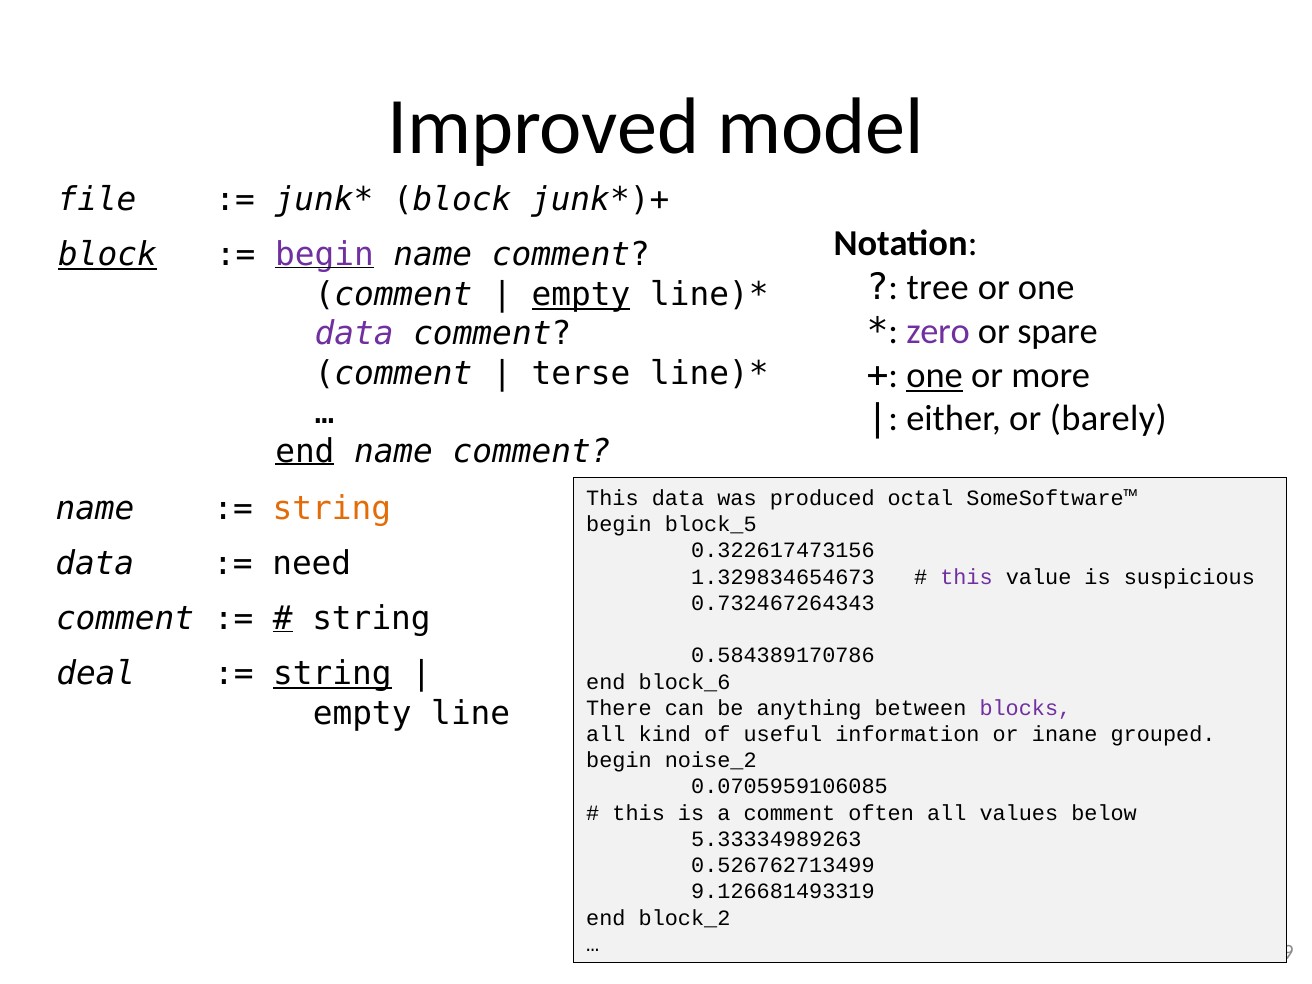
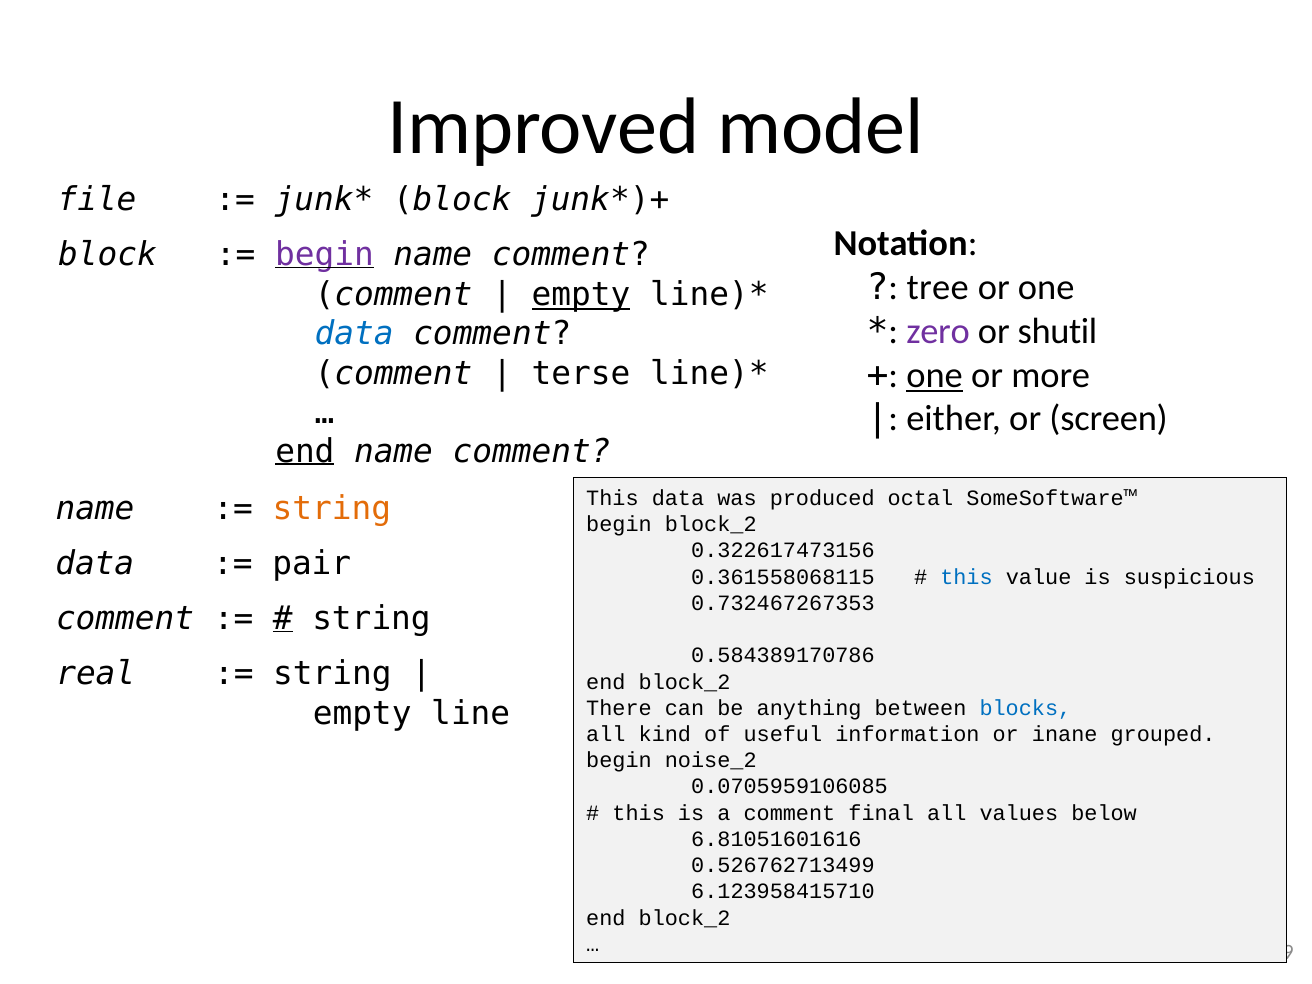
block underline: present -> none (108, 255)
spare: spare -> shutil (1058, 331)
data colour: purple -> blue (354, 334)
barely: barely -> screen (1109, 419)
begin block_5: block_5 -> block_2 (711, 524)
need: need -> pair (312, 564)
1.329834654673: 1.329834654673 -> 0.361558068115 (783, 577)
this colour: purple -> blue (966, 577)
0.732467264343: 0.732467264343 -> 0.732467267353 (783, 603)
deal: deal -> real (96, 674)
string underline: present -> none (332, 674)
block_6: block_6 -> block_2 (685, 682)
blocks colour: purple -> blue (1025, 708)
often: often -> final (881, 813)
5.33334989263: 5.33334989263 -> 6.81051601616 (776, 839)
9.126681493319: 9.126681493319 -> 6.123958415710 (783, 892)
